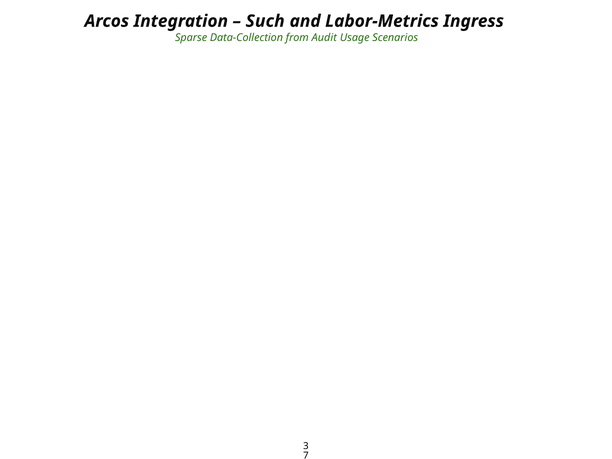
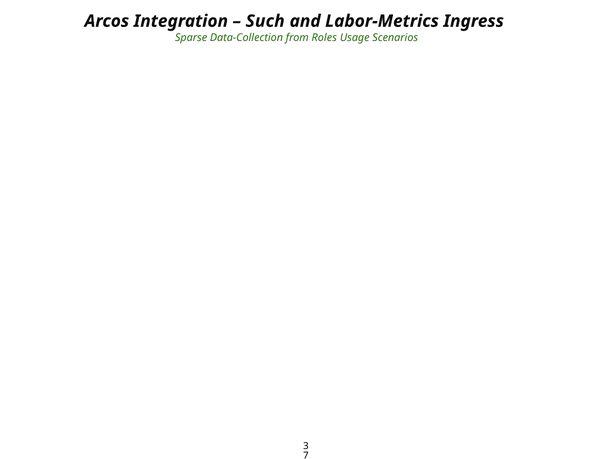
Audit: Audit -> Roles (324, 38)
